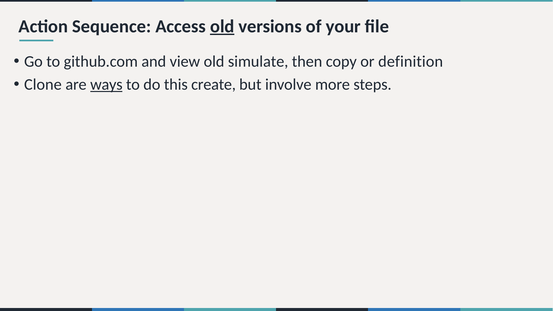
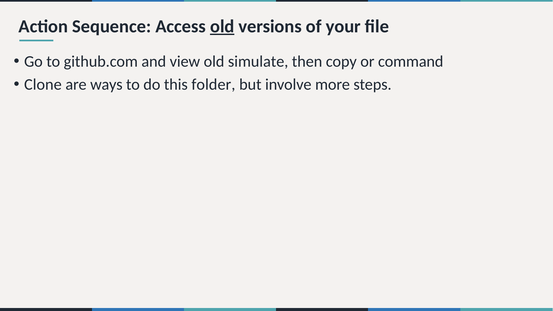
definition: definition -> command (411, 61)
ways underline: present -> none (106, 85)
create: create -> folder (213, 85)
